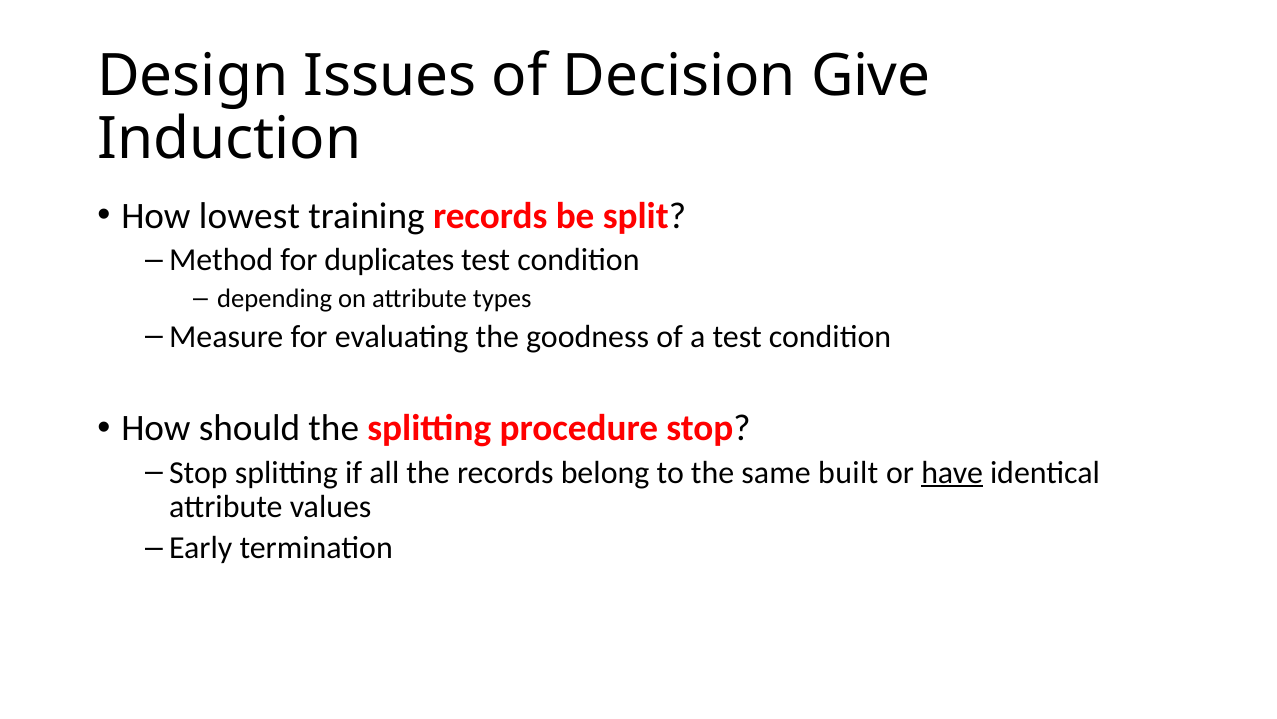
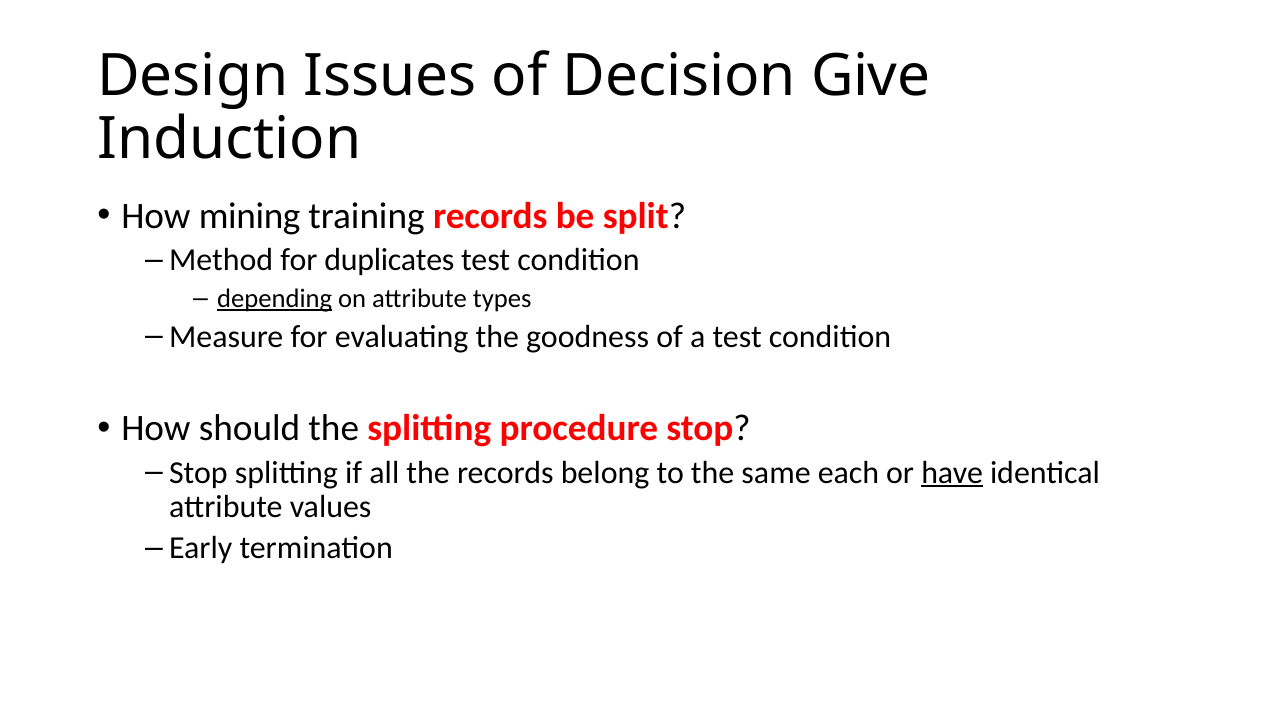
lowest: lowest -> mining (250, 216)
depending underline: none -> present (275, 298)
built: built -> each (848, 472)
